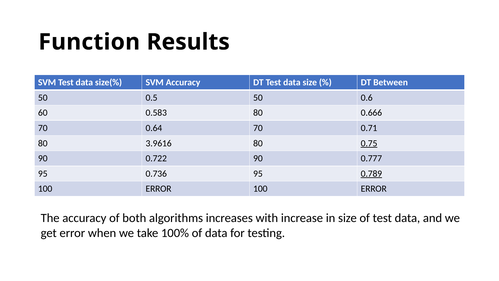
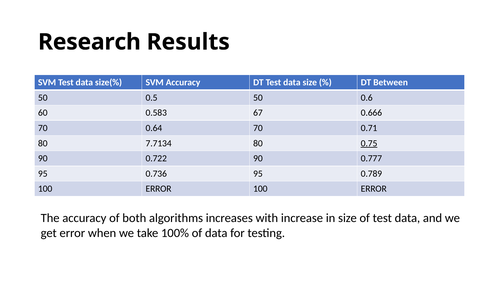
Function: Function -> Research (89, 42)
0.583 80: 80 -> 67 (258, 113)
3.9616: 3.9616 -> 7.7134 (159, 143)
0.789 underline: present -> none (371, 173)
